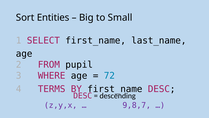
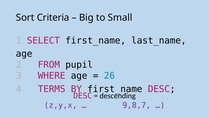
Entities: Entities -> Criteria (53, 18)
72: 72 -> 26 (109, 76)
